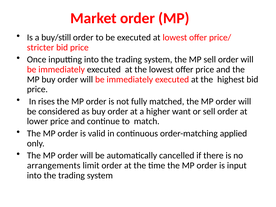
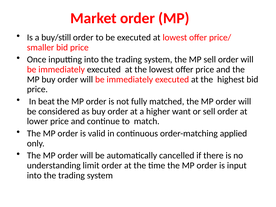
stricter: stricter -> smaller (41, 47)
rises: rises -> beat (46, 101)
arrangements: arrangements -> understanding (54, 165)
